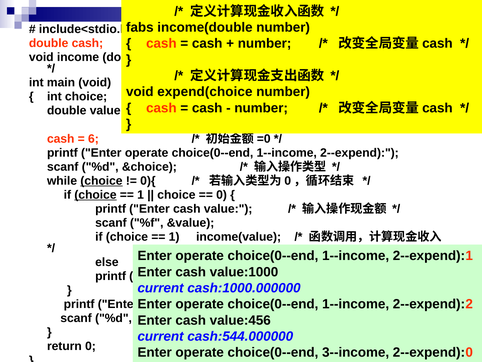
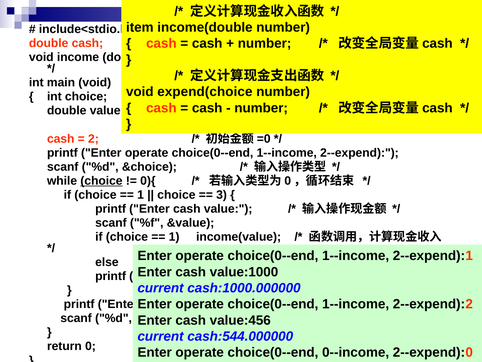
fabs: fabs -> item (140, 27)
6: 6 -> 2 (93, 138)
choice underline: present -> none (95, 194)
0: 0 -> 3 (222, 194)
3--income: 3--income -> 0--income (356, 352)
